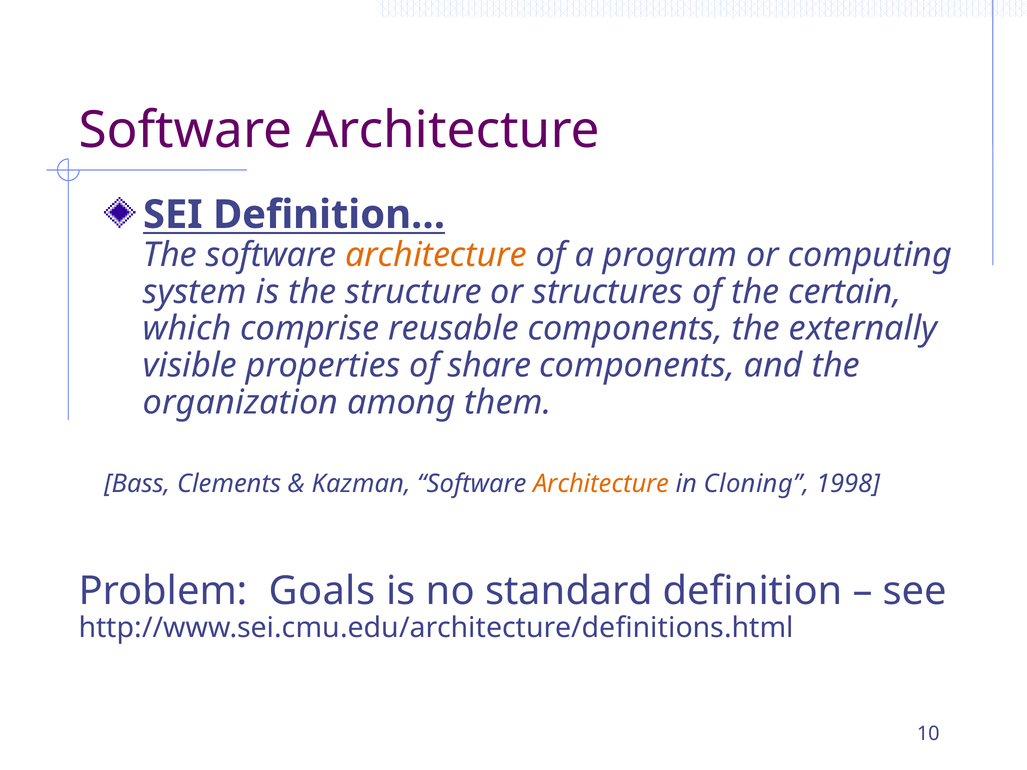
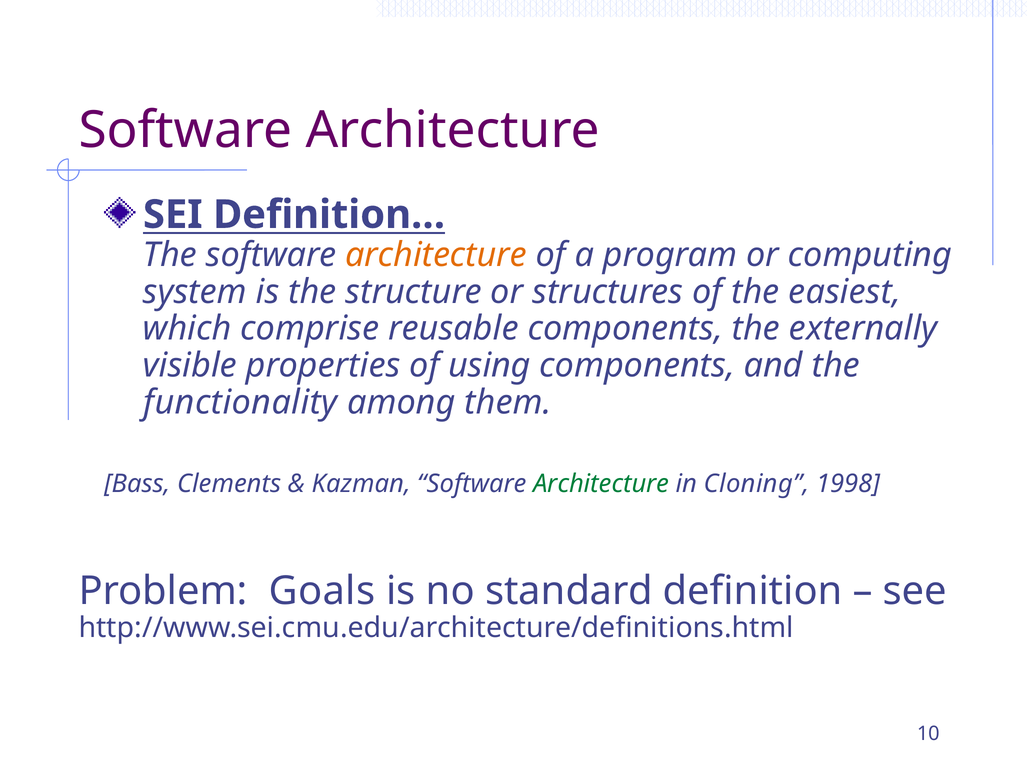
certain: certain -> easiest (845, 292)
share: share -> using (490, 366)
organization: organization -> functionality (240, 403)
Architecture colour: orange -> green (601, 484)
